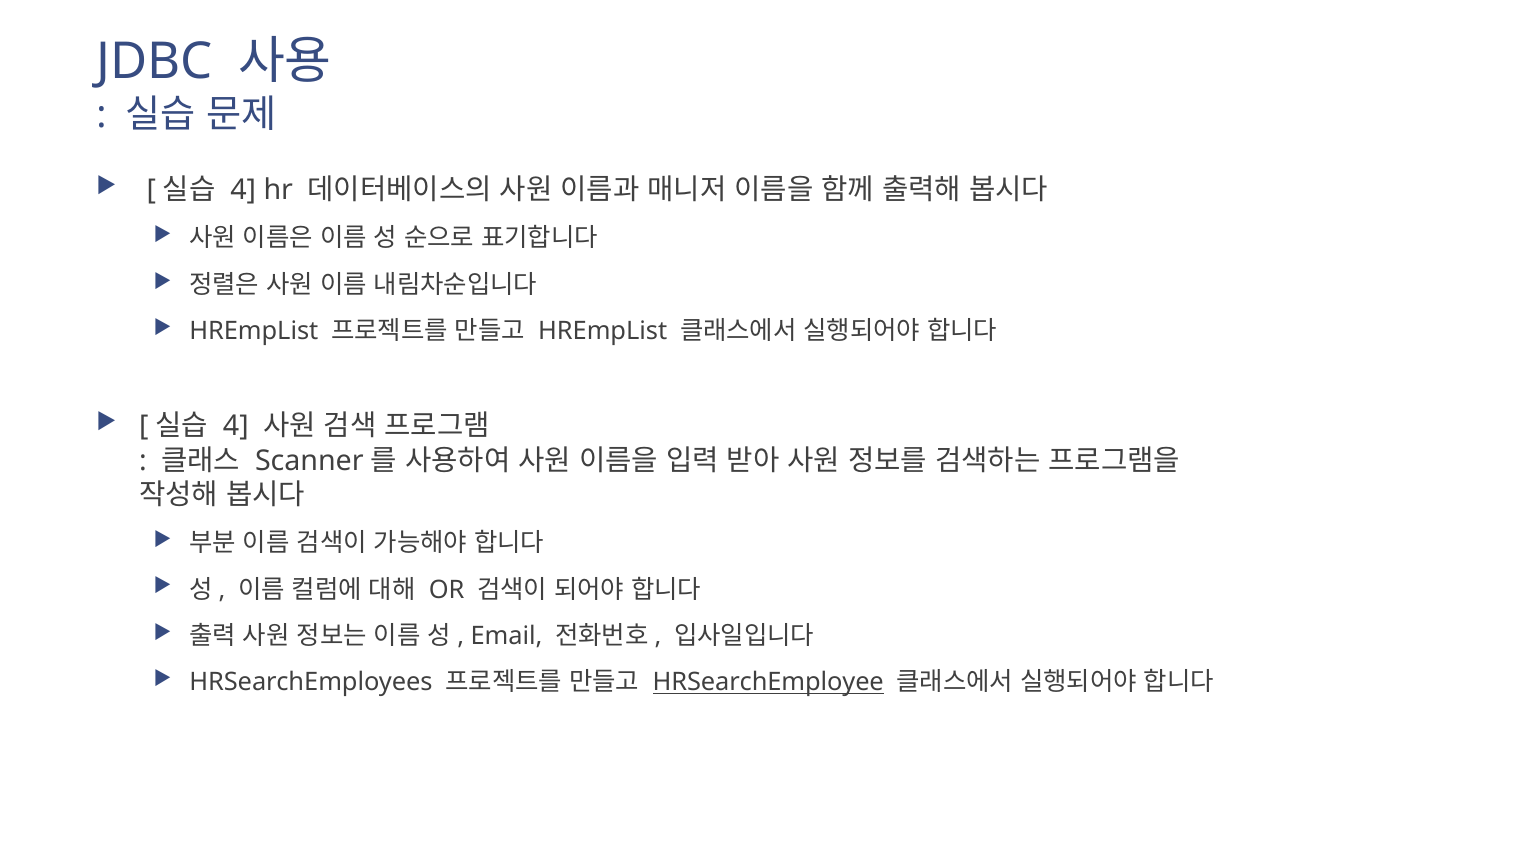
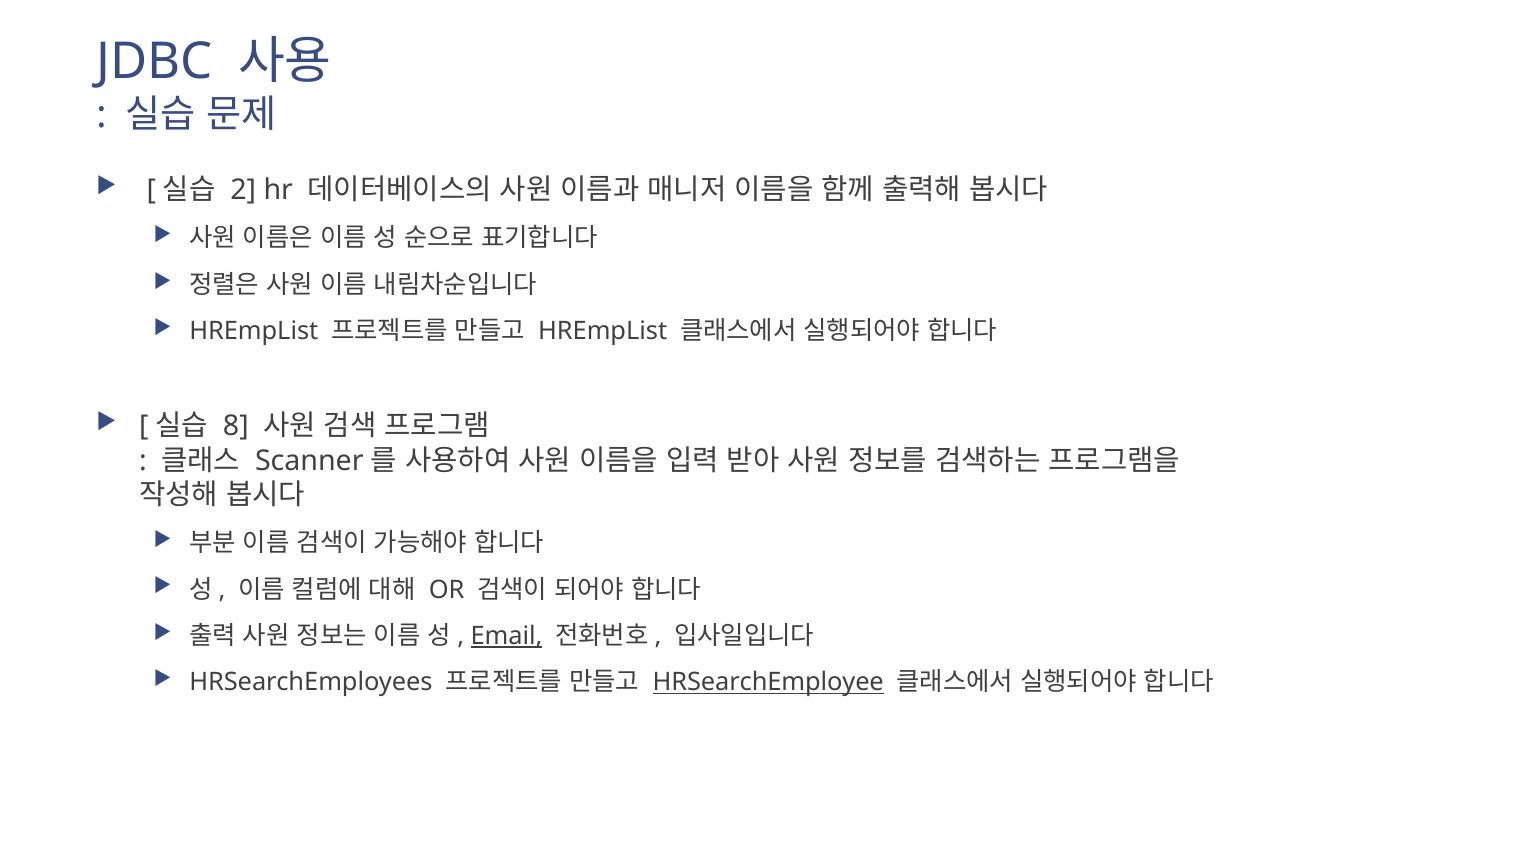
4: 4 -> 2 (243, 190)
4: 4 -> 8 (236, 426)
Email underline: none -> present (507, 636)
